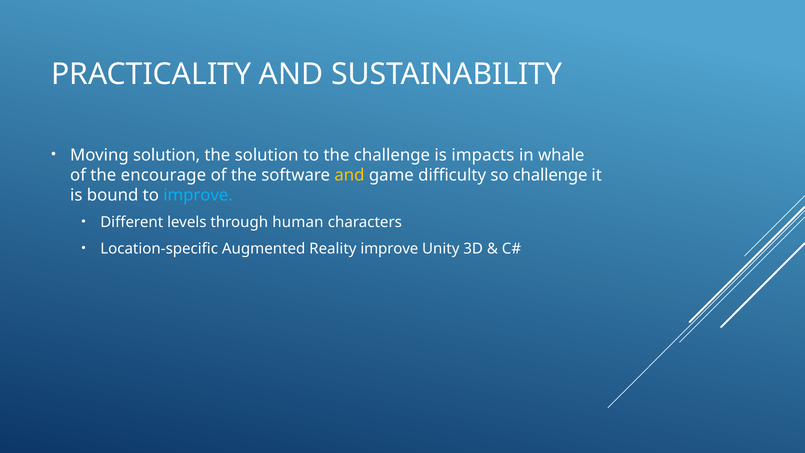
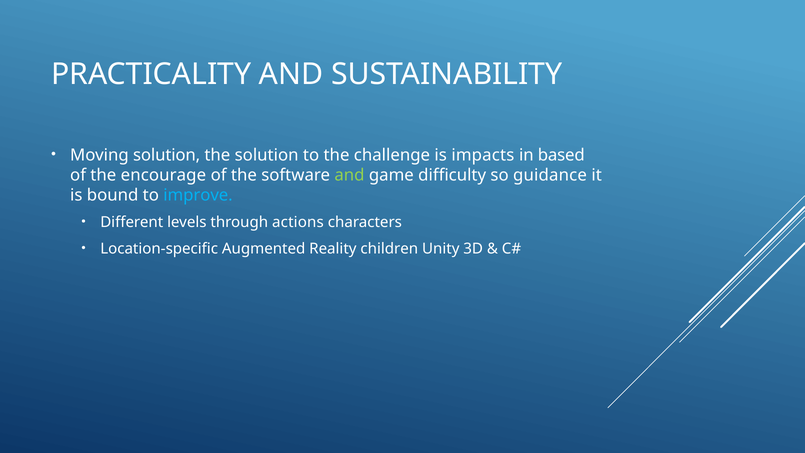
whale: whale -> based (561, 155)
and colour: yellow -> light green (349, 175)
so challenge: challenge -> guidance (550, 175)
human: human -> actions (298, 222)
Reality improve: improve -> children (389, 248)
